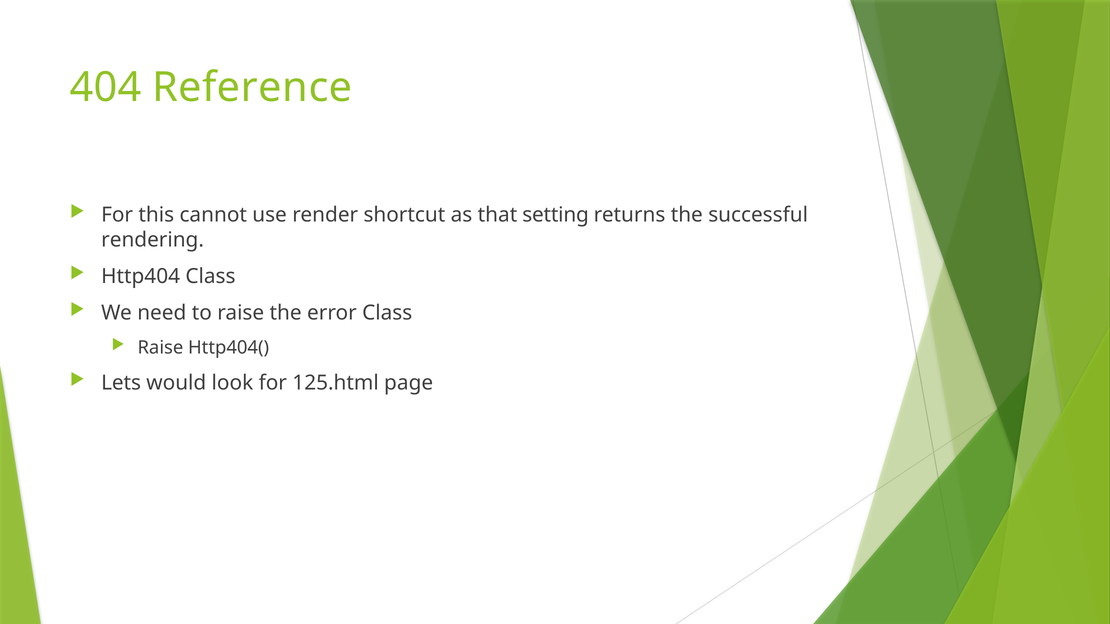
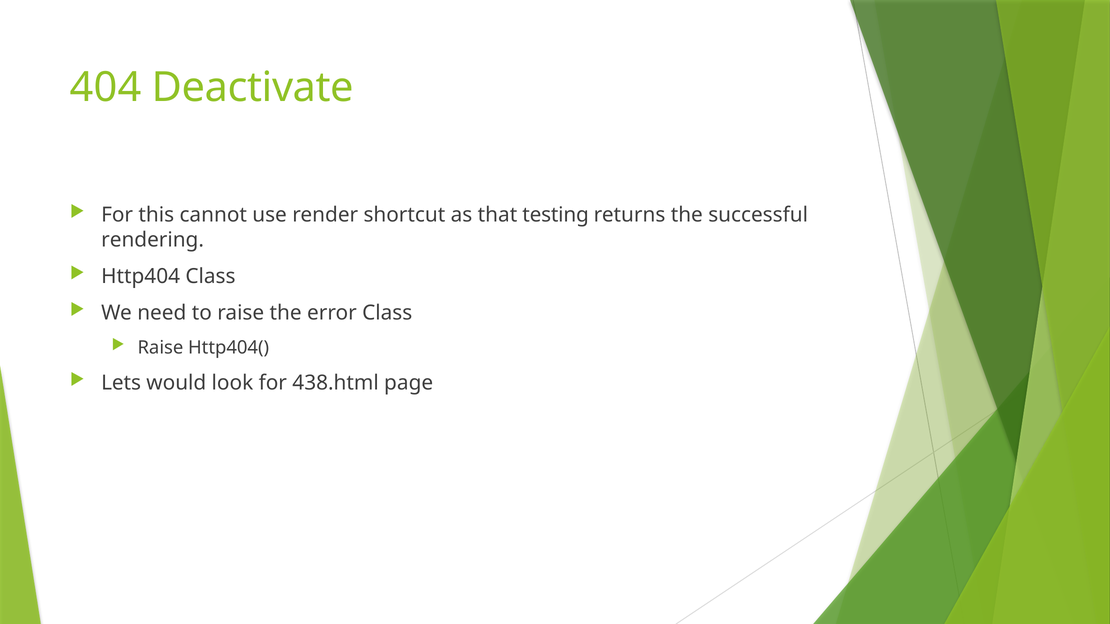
Reference: Reference -> Deactivate (253, 88)
setting: setting -> testing (556, 215)
125.html: 125.html -> 438.html (336, 383)
